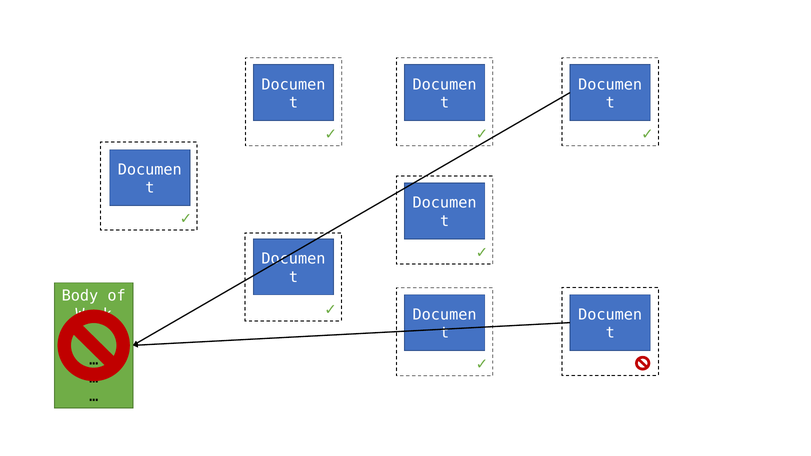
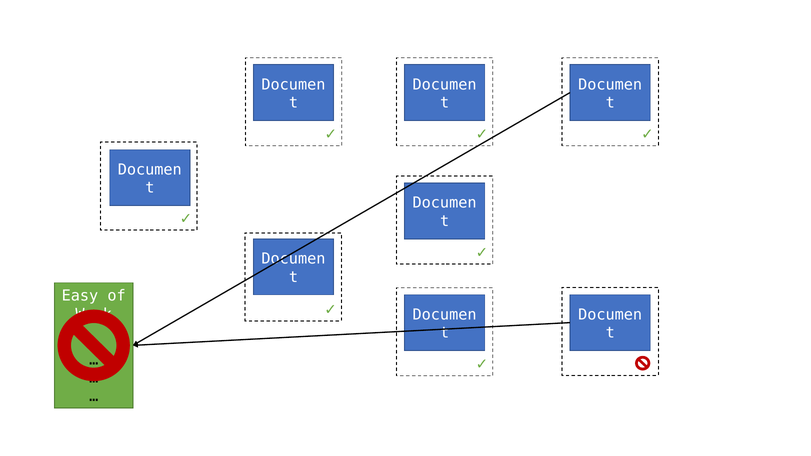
Body: Body -> Easy (80, 296)
